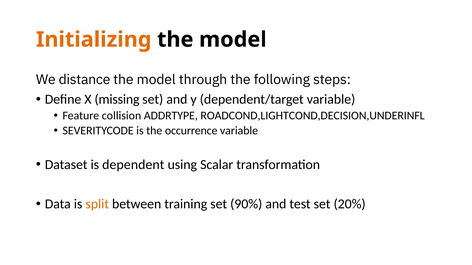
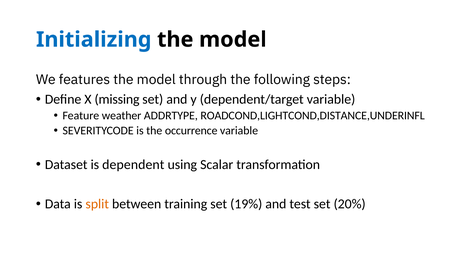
Initializing colour: orange -> blue (94, 40)
distance: distance -> features (84, 80)
collision: collision -> weather (122, 116)
ROADCOND,LIGHTCOND,DECISION,UNDERINFL: ROADCOND,LIGHTCOND,DECISION,UNDERINFL -> ROADCOND,LIGHTCOND,DISTANCE,UNDERINFL (313, 116)
90%: 90% -> 19% (246, 204)
